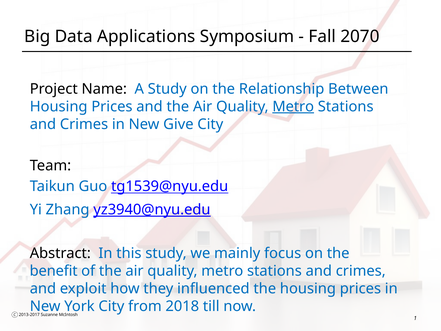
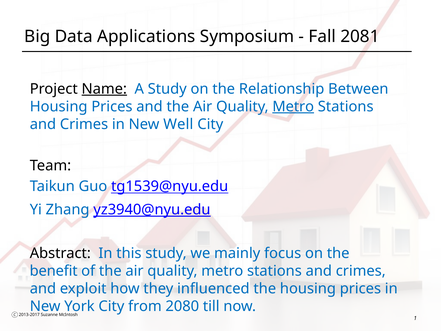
2070: 2070 -> 2081 (360, 36)
Name underline: none -> present (104, 89)
Give: Give -> Well (178, 124)
2018: 2018 -> 2080 (182, 306)
